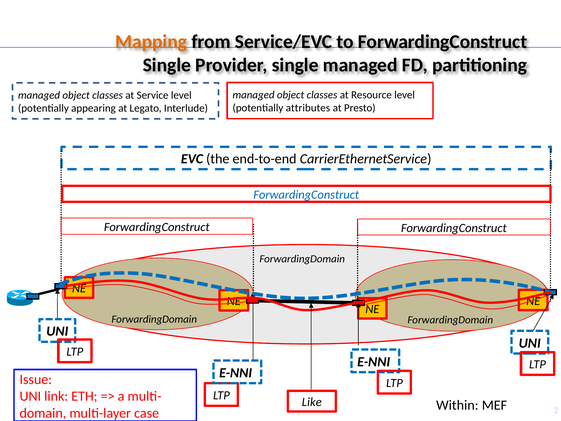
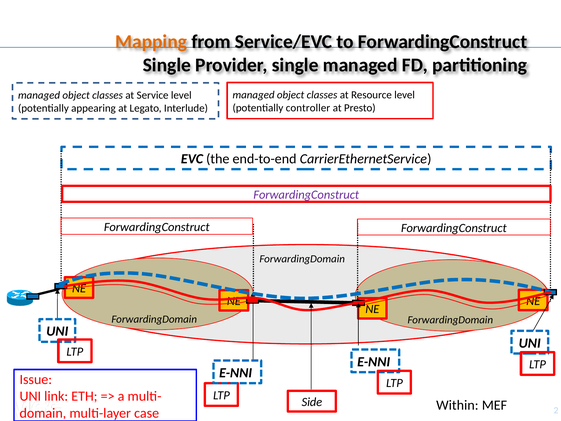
attributes: attributes -> controller (308, 108)
ForwardingConstruct colour: blue -> purple (306, 195)
Like: Like -> Side (312, 402)
